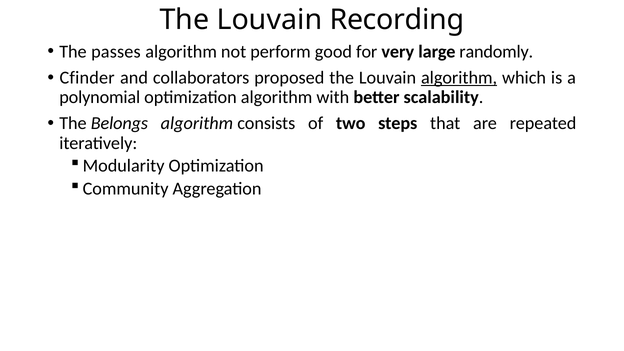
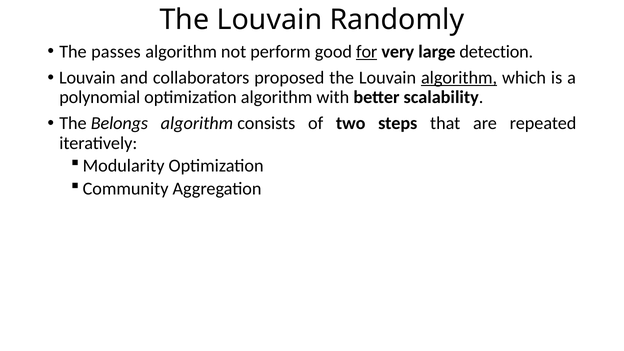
Recording: Recording -> Randomly (397, 20)
for underline: none -> present (367, 52)
randomly: randomly -> detection (496, 52)
Cfinder: Cfinder -> Louvain (87, 78)
